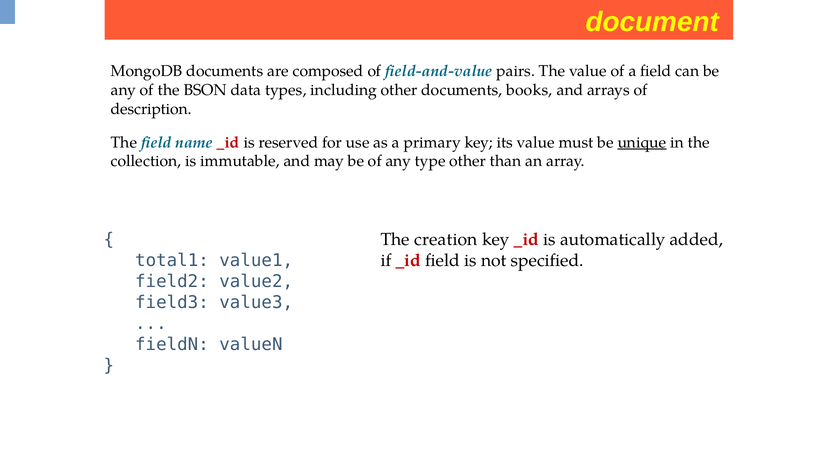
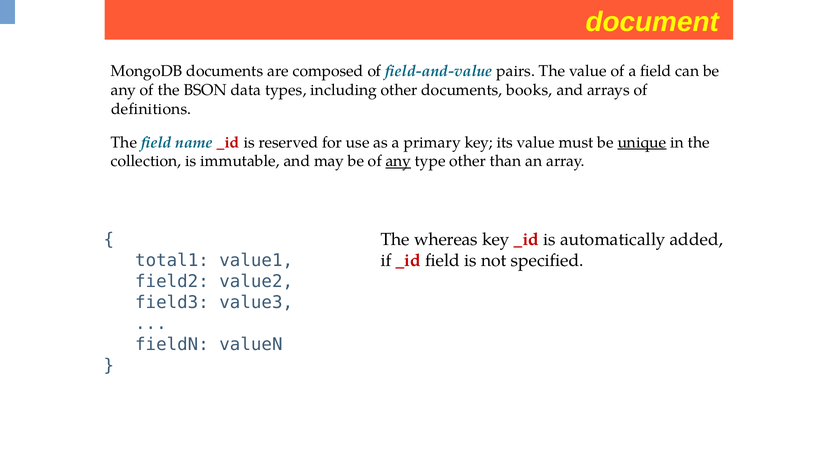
description: description -> definitions (151, 109)
any underline: none -> present (398, 161)
creation: creation -> whereas (446, 240)
